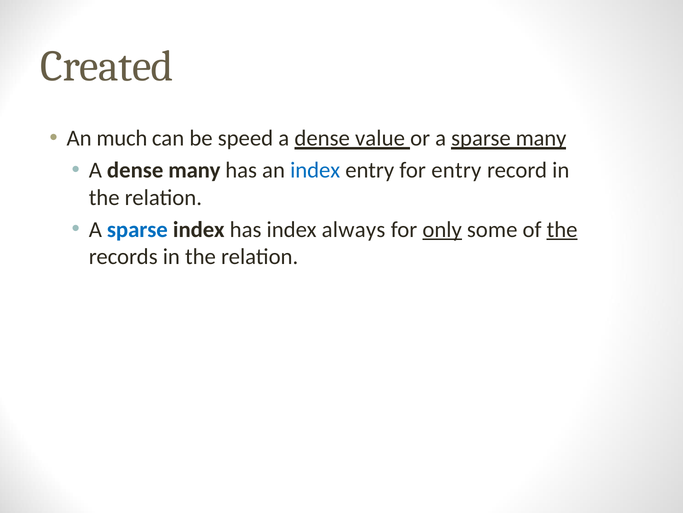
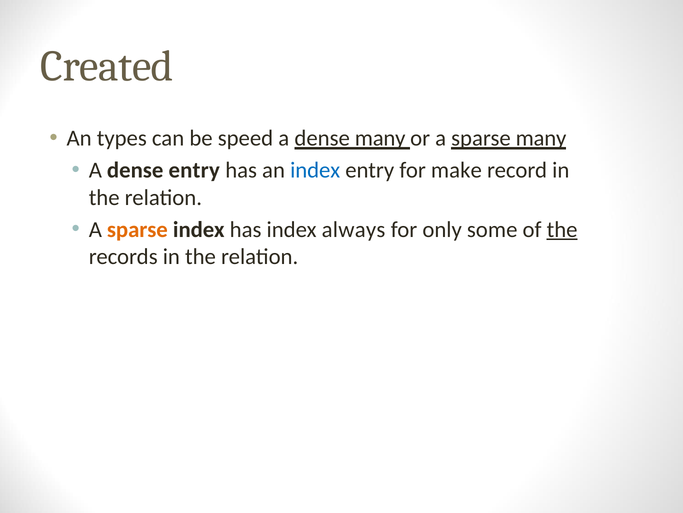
much: much -> types (122, 138)
dense value: value -> many (380, 138)
dense many: many -> entry (194, 170)
for entry: entry -> make (456, 170)
sparse colour: blue -> orange (137, 229)
only underline: present -> none (442, 229)
